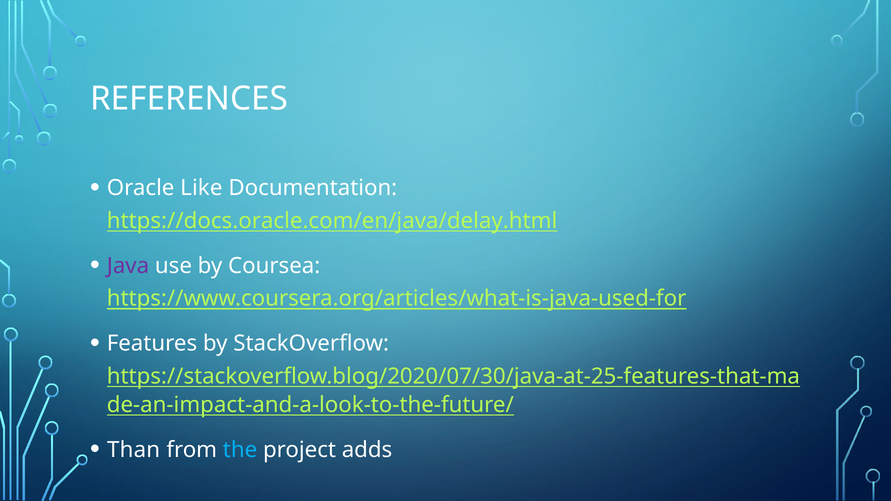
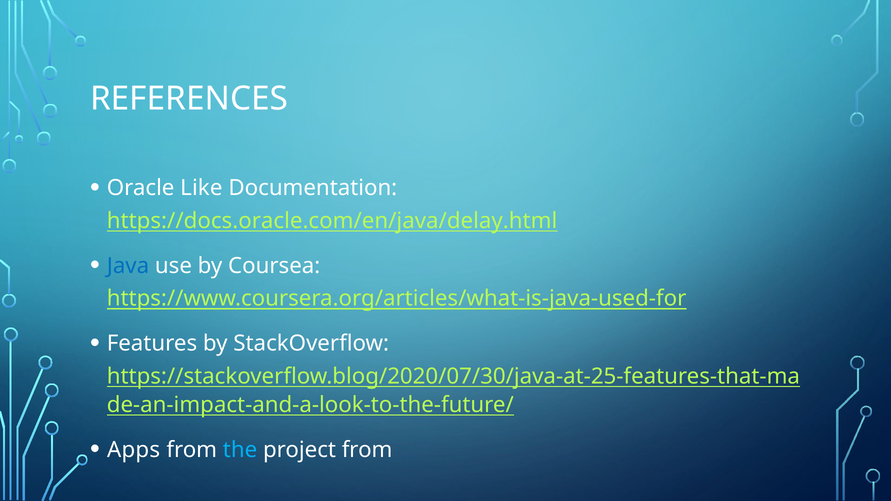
Java colour: purple -> blue (128, 266)
Than: Than -> Apps (134, 450)
project adds: adds -> from (367, 450)
